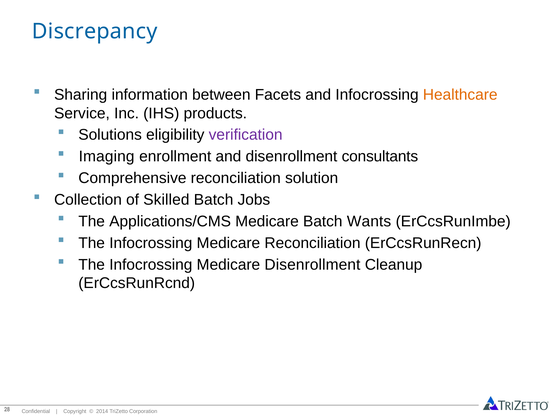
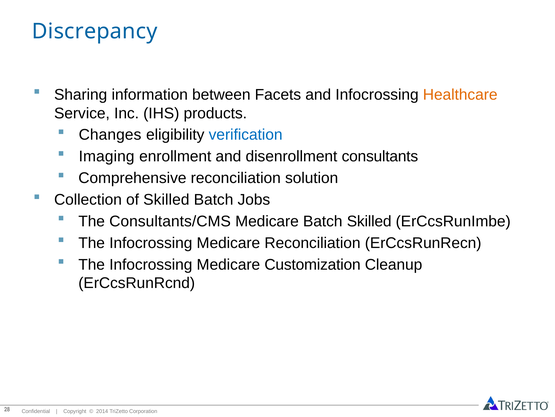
Solutions: Solutions -> Changes (110, 135)
verification colour: purple -> blue (246, 135)
Applications/CMS: Applications/CMS -> Consultants/CMS (170, 221)
Batch Wants: Wants -> Skilled (369, 221)
Medicare Disenrollment: Disenrollment -> Customization (313, 264)
